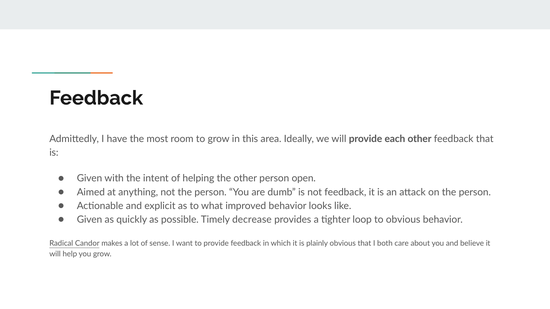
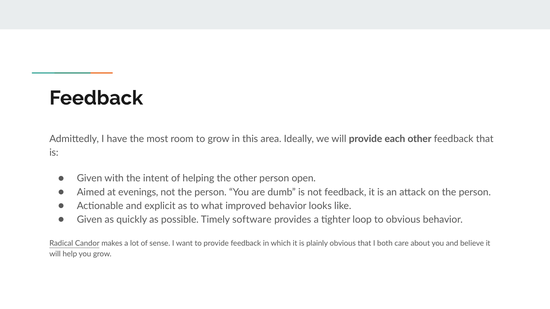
anything: anything -> evenings (138, 192)
decrease: decrease -> software (252, 220)
